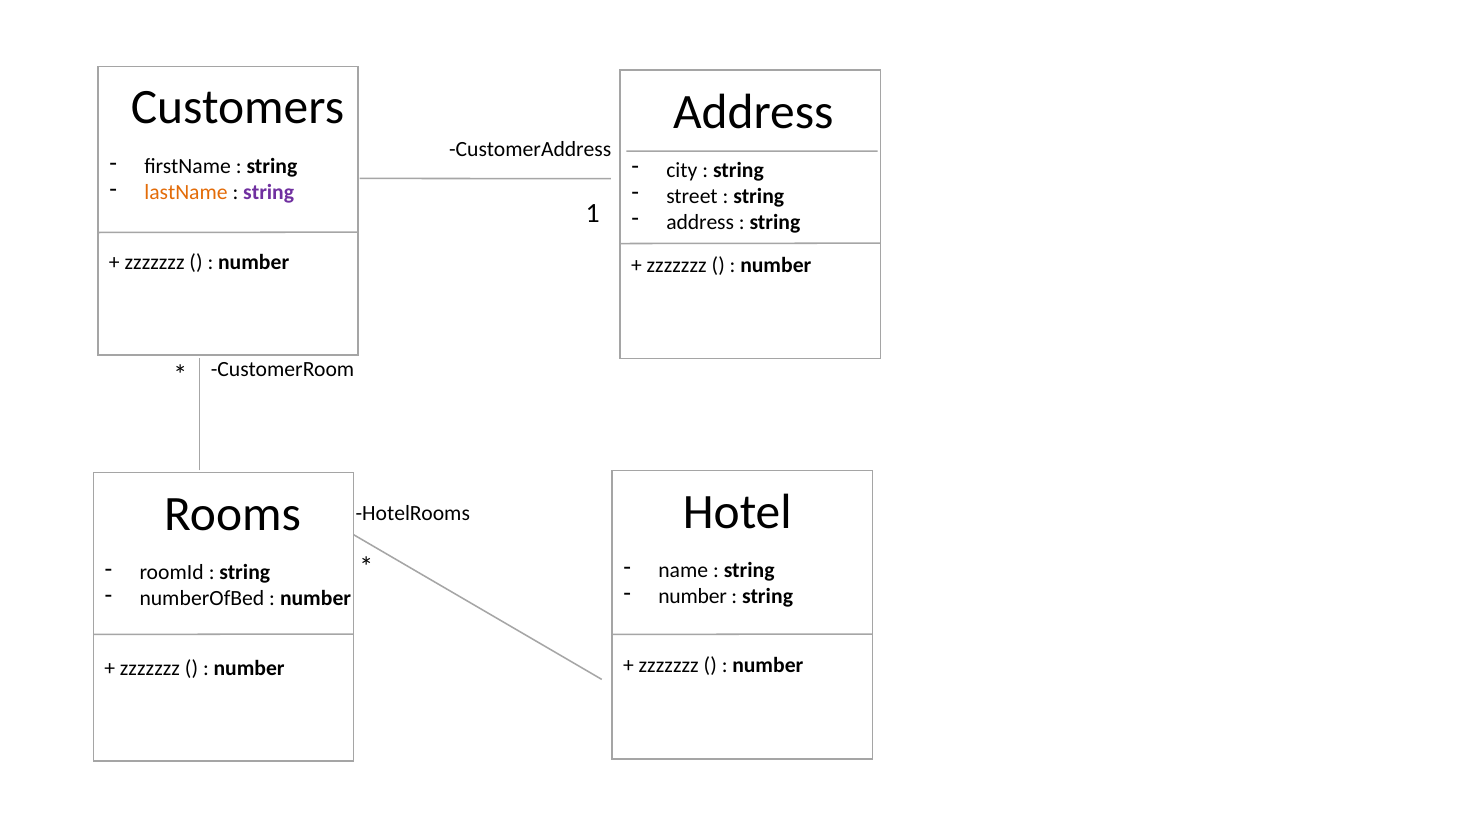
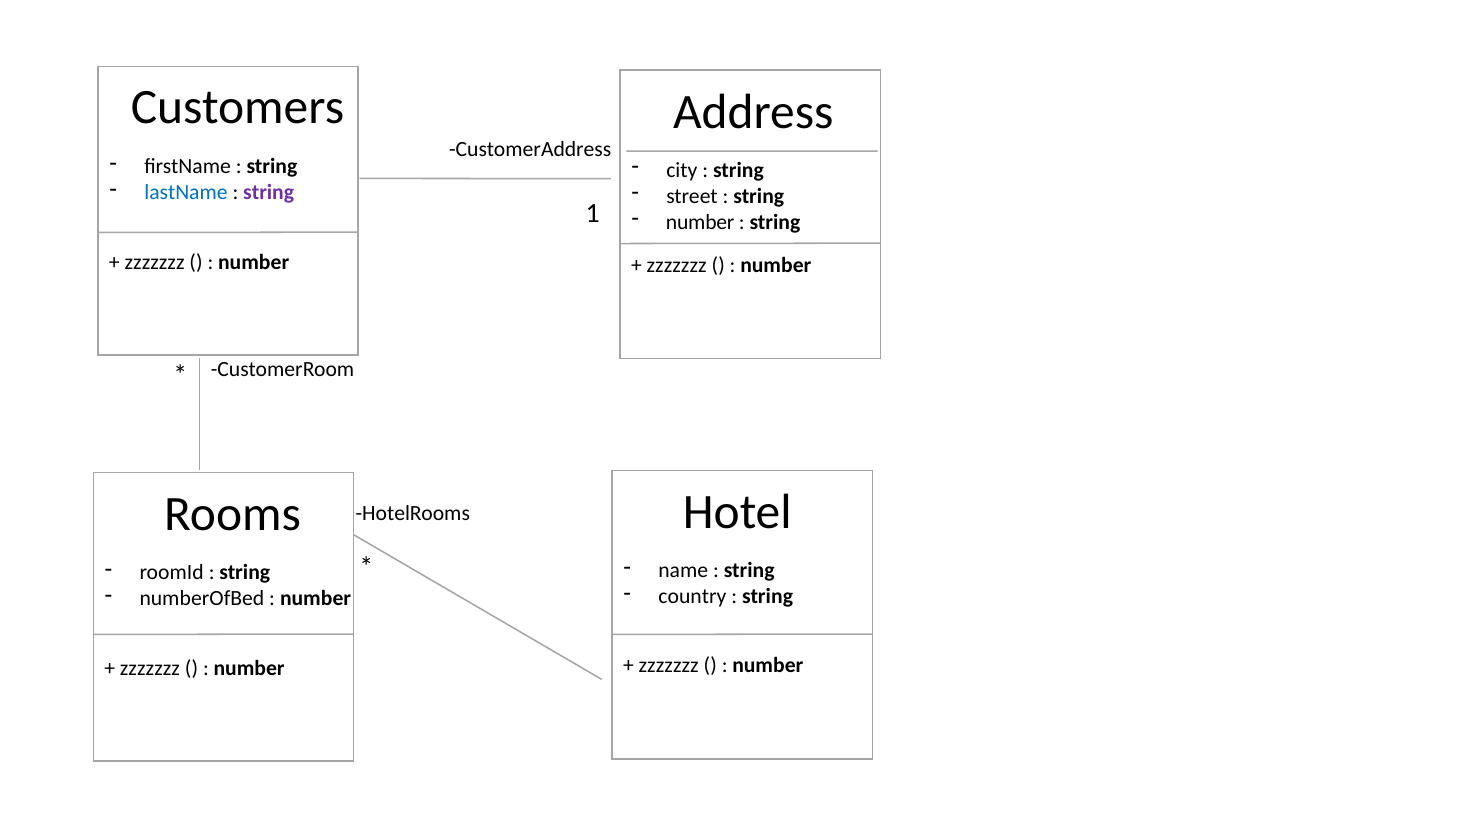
lastName colour: orange -> blue (186, 192)
address: address -> number (700, 222)
number: number -> country (692, 596)
